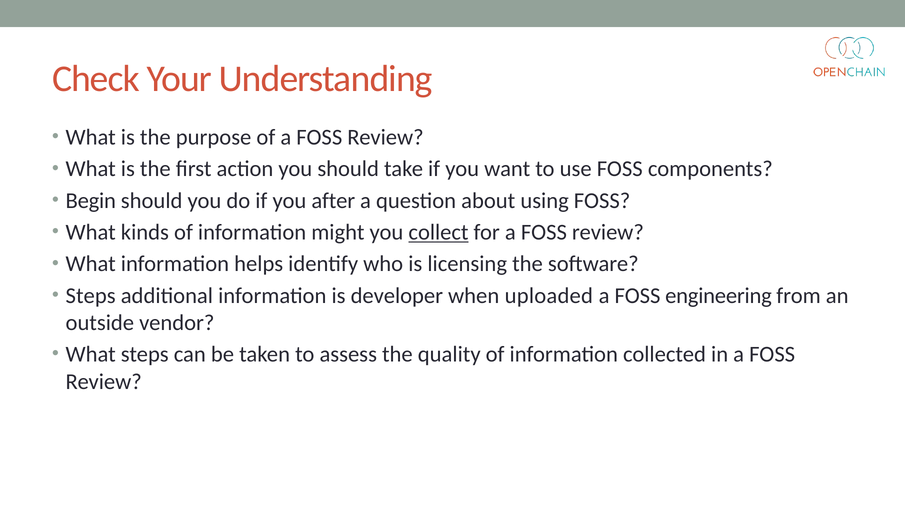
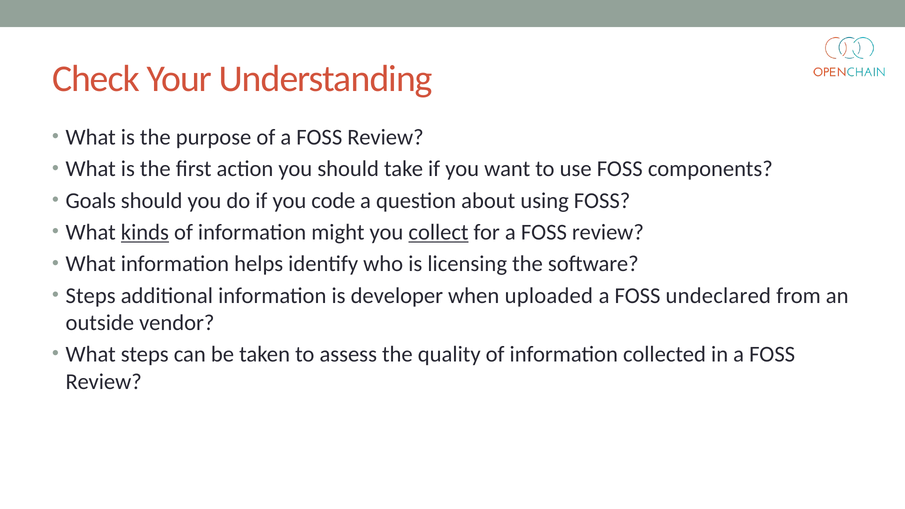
Begin: Begin -> Goals (91, 201)
after: after -> code (333, 201)
kinds underline: none -> present (145, 232)
engineering: engineering -> undeclared (718, 296)
